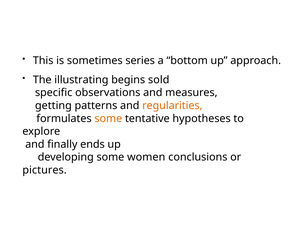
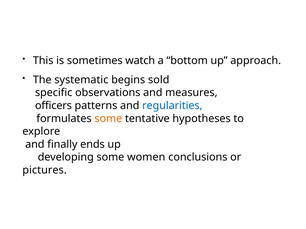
series: series -> watch (140, 61)
illustrating: illustrating -> systematic (81, 80)
getting: getting -> officers (53, 106)
regularities colour: orange -> blue (172, 106)
